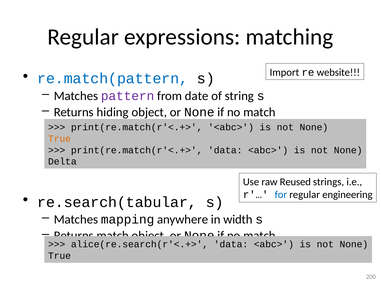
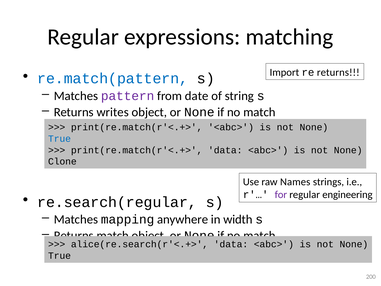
re website: website -> returns (338, 72)
hiding: hiding -> writes (113, 112)
True colour: orange -> blue (60, 139)
Delta: Delta -> Clone (62, 161)
Reused: Reused -> Names (295, 182)
for colour: blue -> purple (281, 195)
re.search(tabular: re.search(tabular -> re.search(regular (117, 202)
